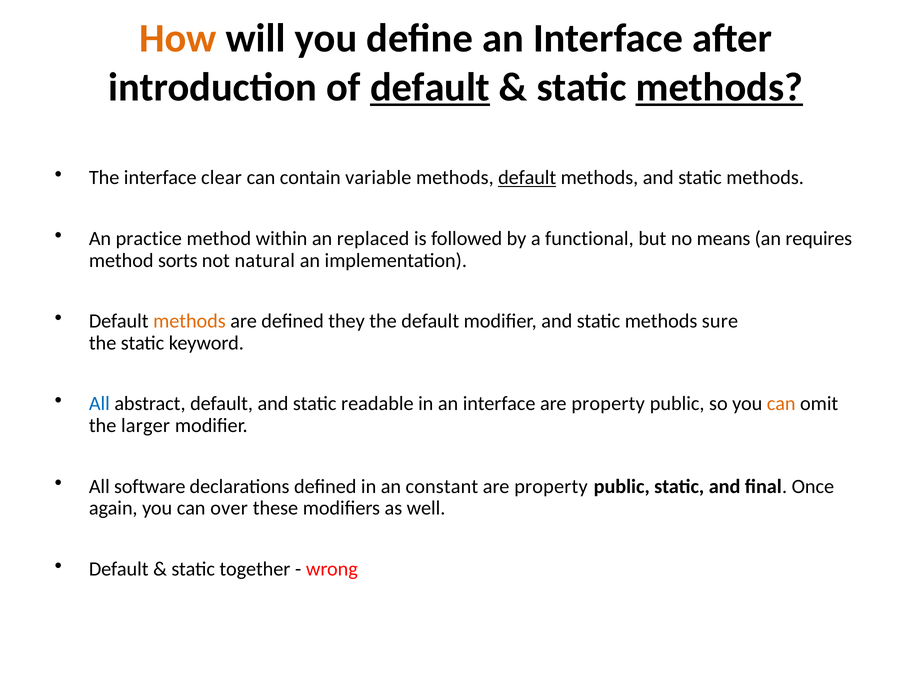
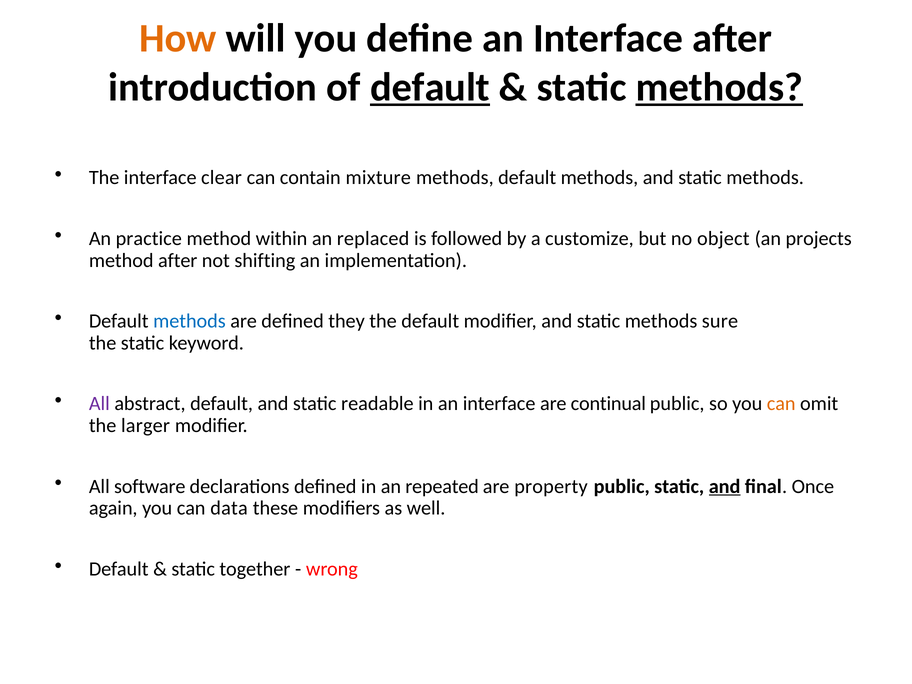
variable: variable -> mixture (378, 178)
default underline: present -> none (527, 178)
functional: functional -> customize (589, 238)
means: means -> object (723, 238)
requires: requires -> projects (819, 238)
method sorts: sorts -> after (178, 260)
natural: natural -> shifting (265, 260)
methods colour: orange -> blue (189, 321)
All colour: blue -> purple (99, 404)
interface are property: property -> continual (608, 404)
constant: constant -> repeated (442, 486)
and underline: none -> present (725, 486)
over: over -> data (229, 508)
